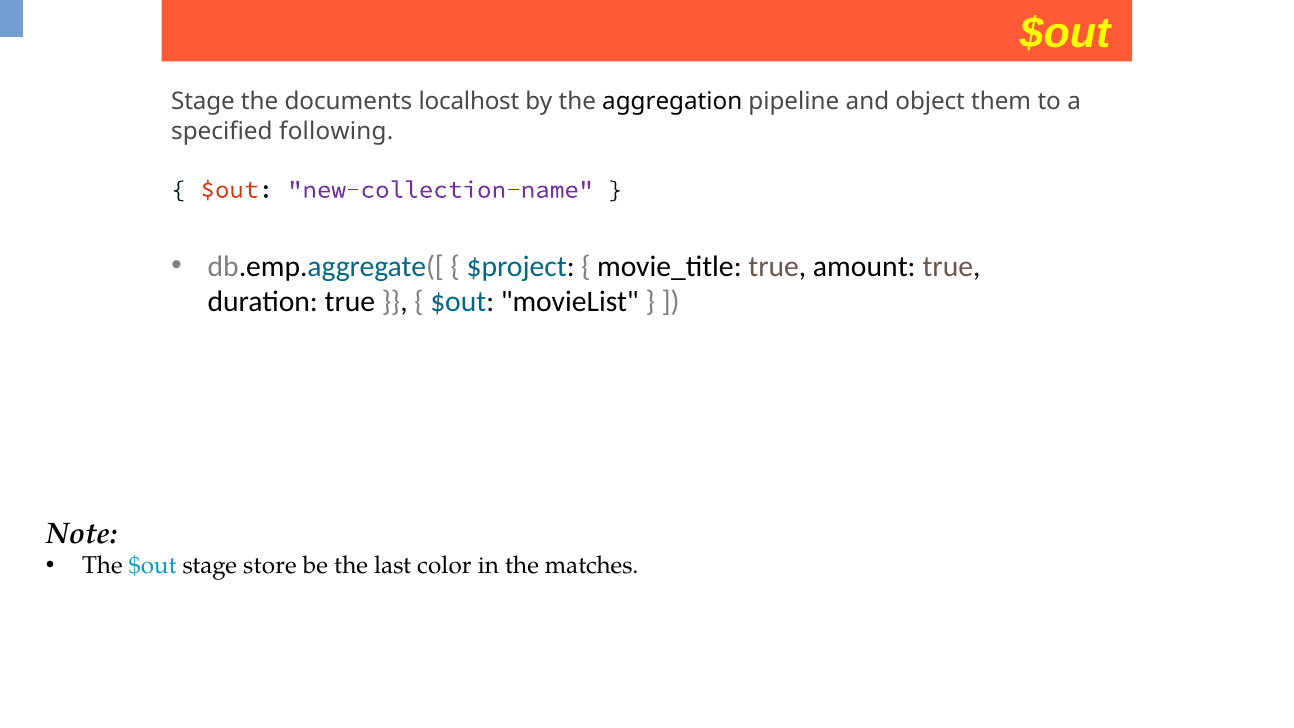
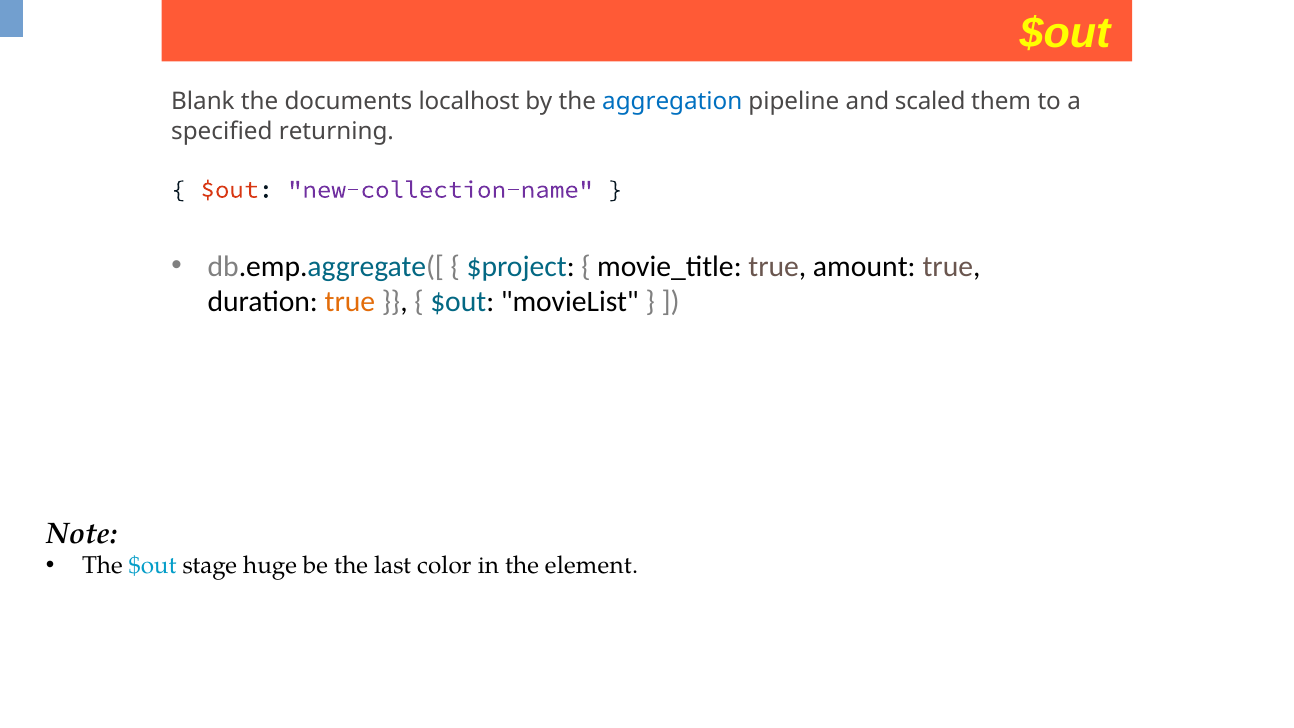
Stage: Stage -> Blank (203, 102)
aggregation colour: black -> blue (672, 102)
object: object -> scaled (930, 102)
following: following -> returning (336, 131)
true colour: black -> orange (350, 302)
store: store -> huge (270, 566)
matches: matches -> element (592, 566)
